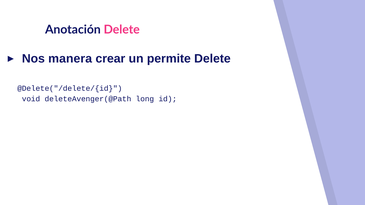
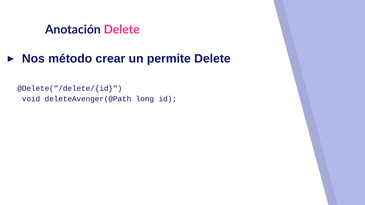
manera: manera -> método (70, 59)
